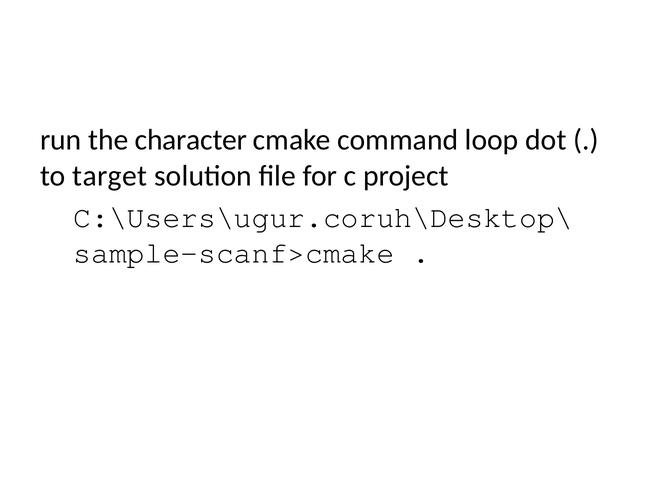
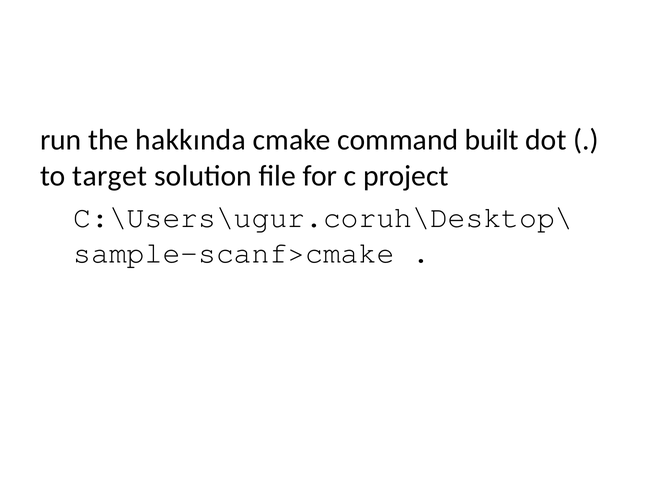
character: character -> hakkında (191, 140)
loop: loop -> built (492, 140)
